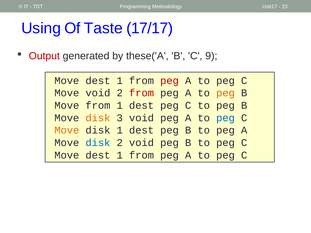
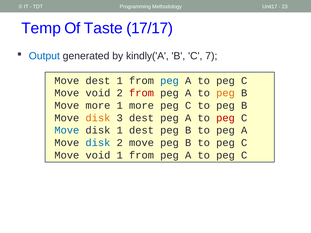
Using: Using -> Temp (41, 28)
Output colour: red -> blue (44, 56)
these('A: these('A -> kindly('A (147, 56)
9: 9 -> 7 (211, 56)
peg colour: red -> blue (170, 81)
Move from: from -> more (98, 106)
dest: dest -> more (142, 106)
3 void: void -> dest (142, 118)
peg colour: blue -> red (226, 118)
Move colour: orange -> blue (67, 130)
2 void: void -> move (142, 143)
dest: dest -> void (98, 155)
